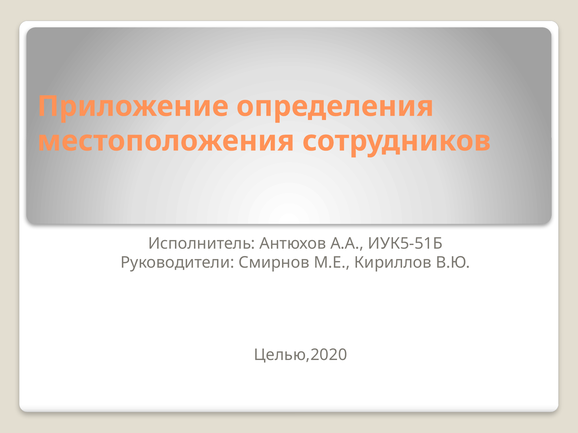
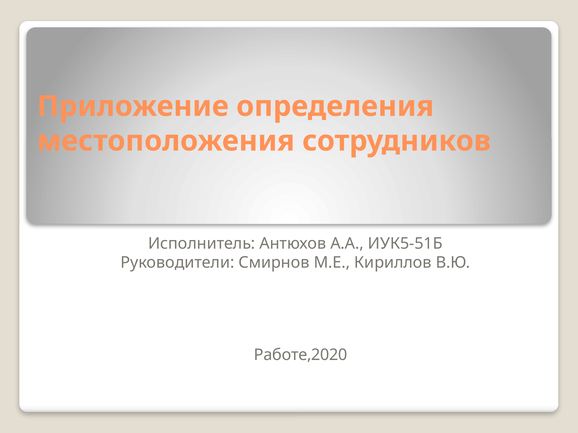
Целью,2020: Целью,2020 -> Работе,2020 (301, 355)
